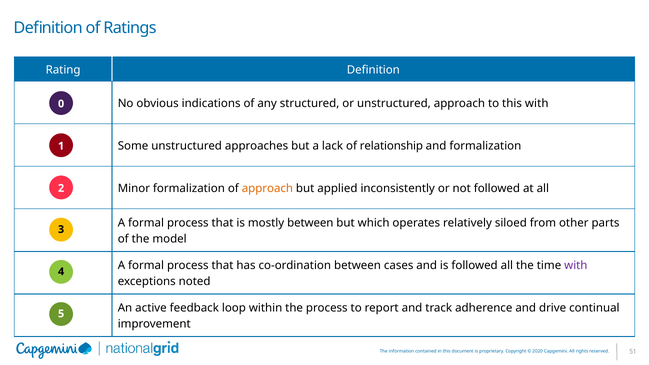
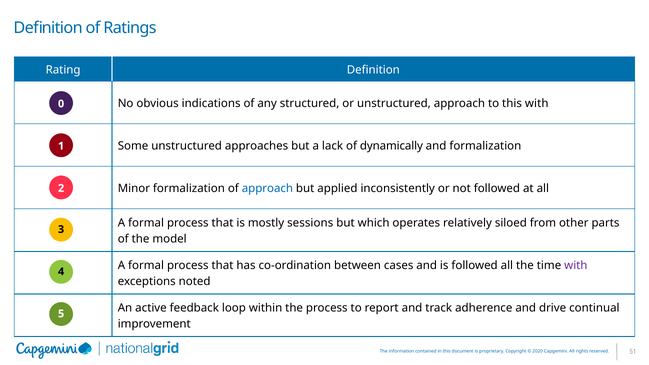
relationship: relationship -> dynamically (391, 146)
approach colour: orange -> blue (267, 188)
mostly between: between -> sessions (310, 223)
